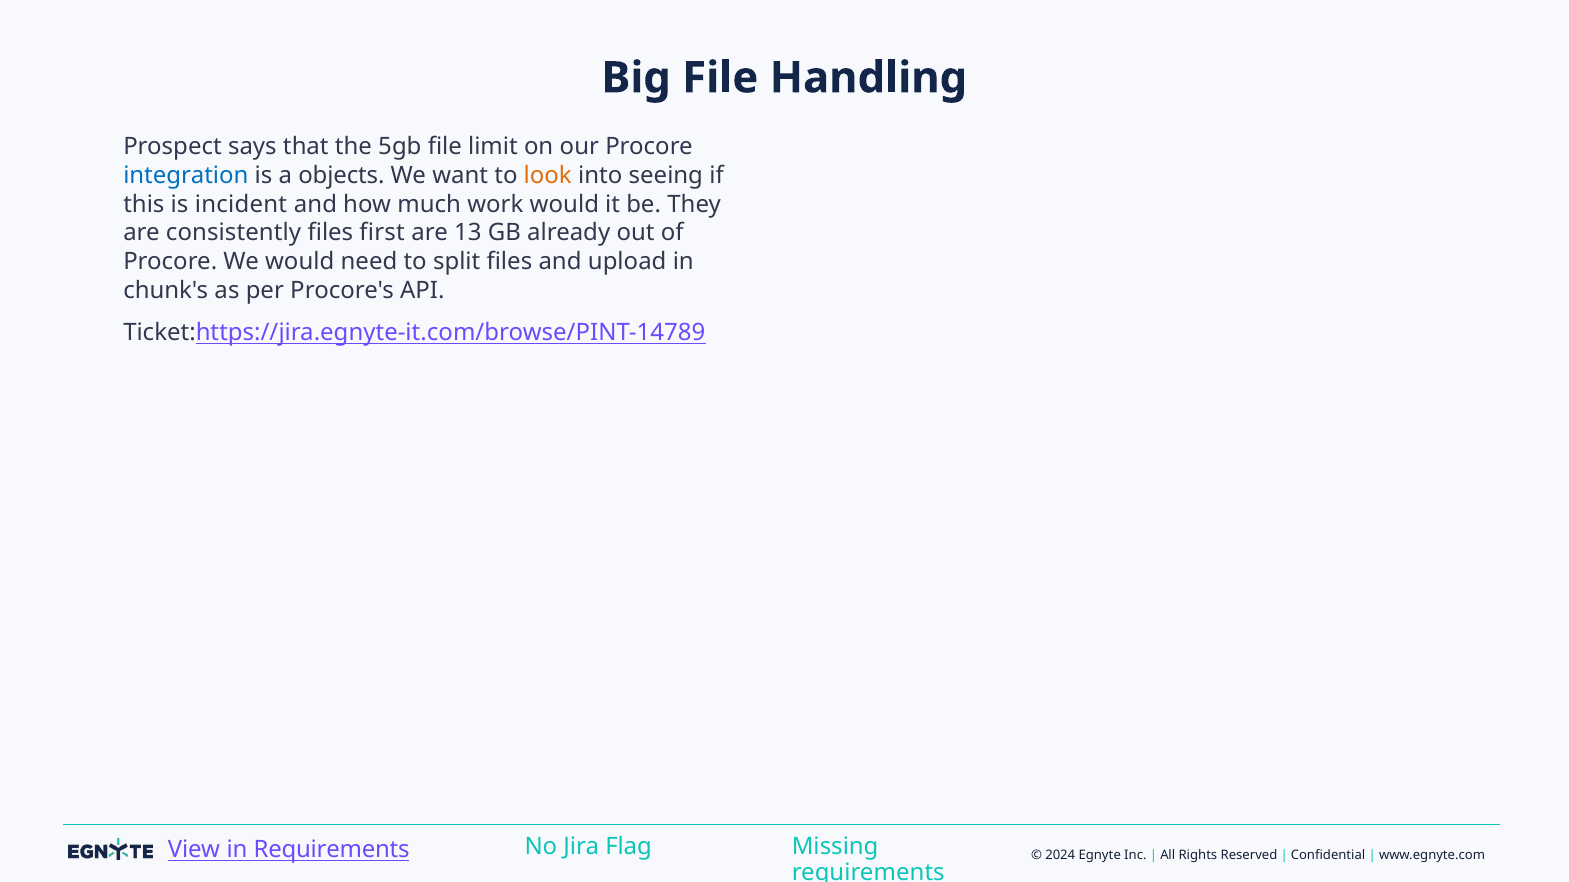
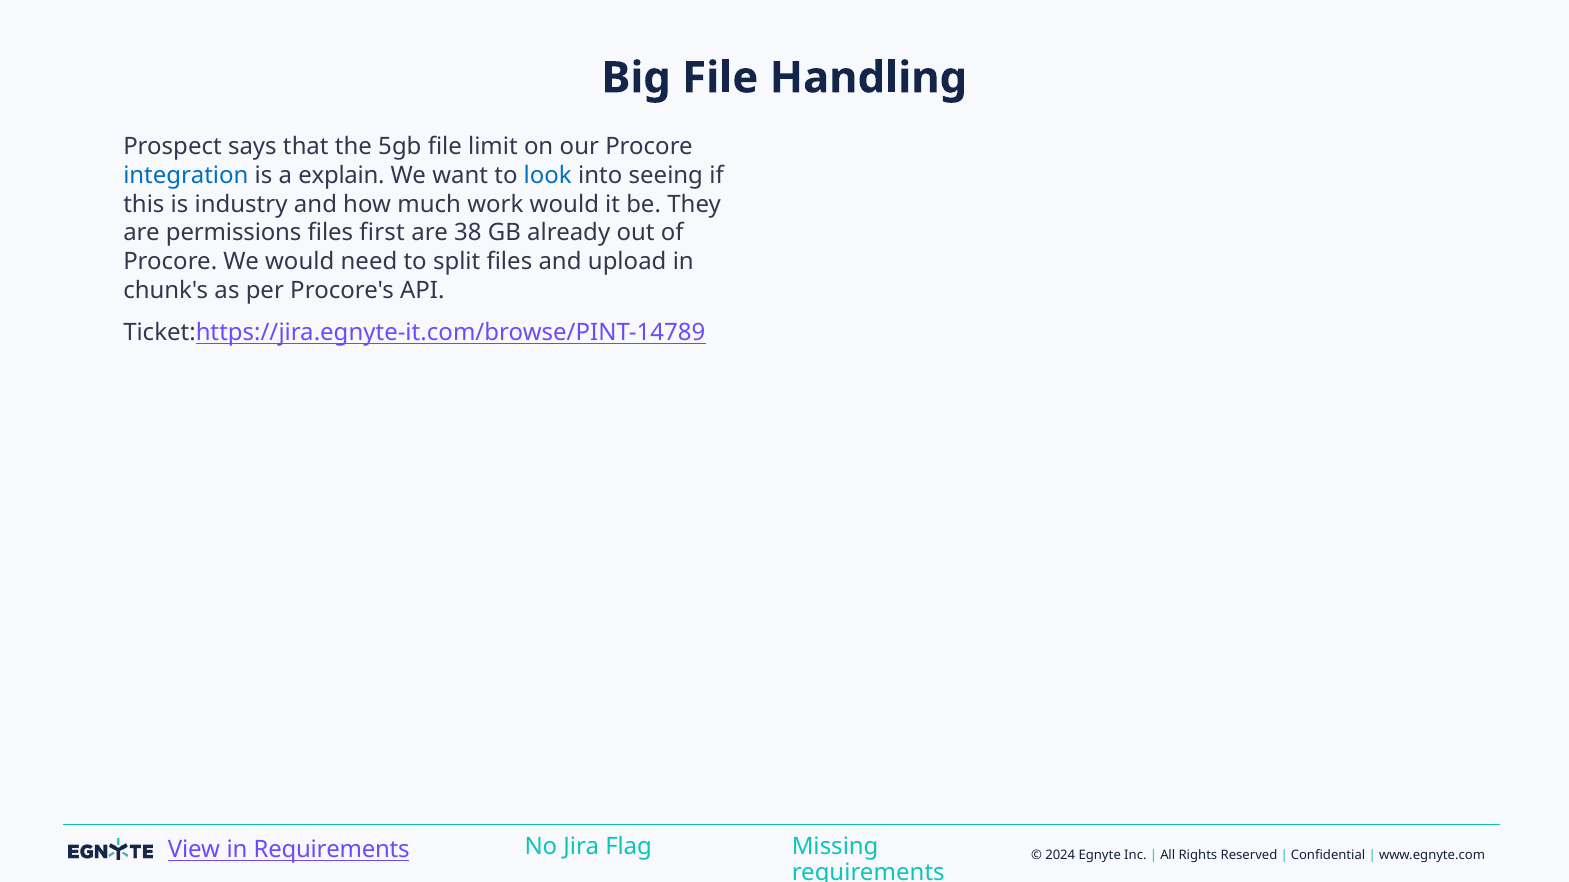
objects: objects -> explain (341, 176)
look colour: orange -> blue (548, 176)
incident: incident -> industry (241, 204)
consistently: consistently -> permissions (234, 233)
13: 13 -> 38 (468, 233)
